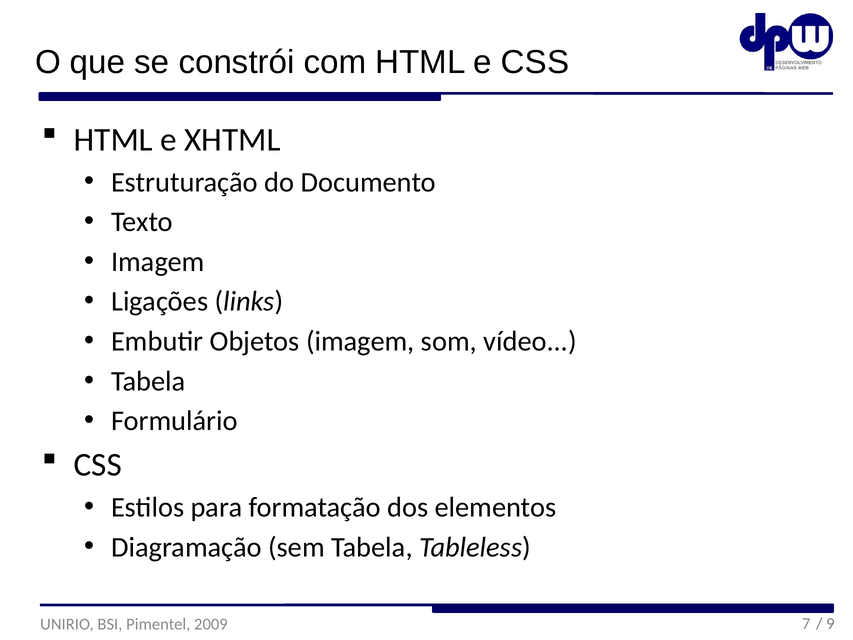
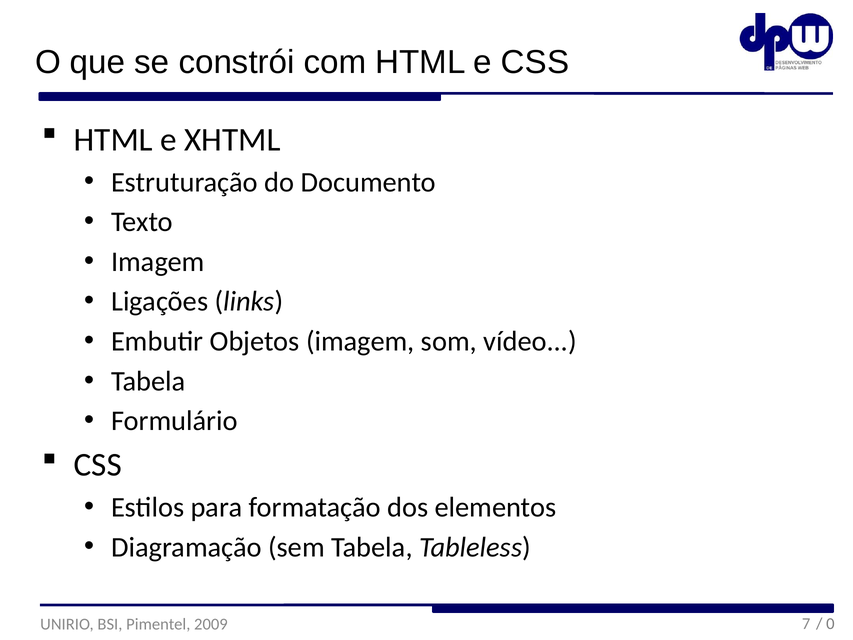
9: 9 -> 0 (830, 624)
